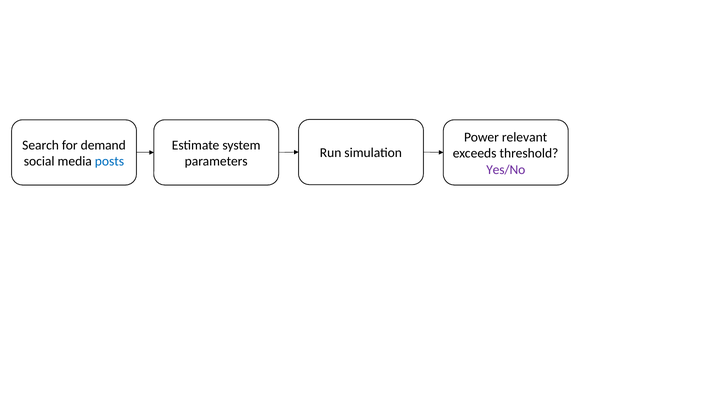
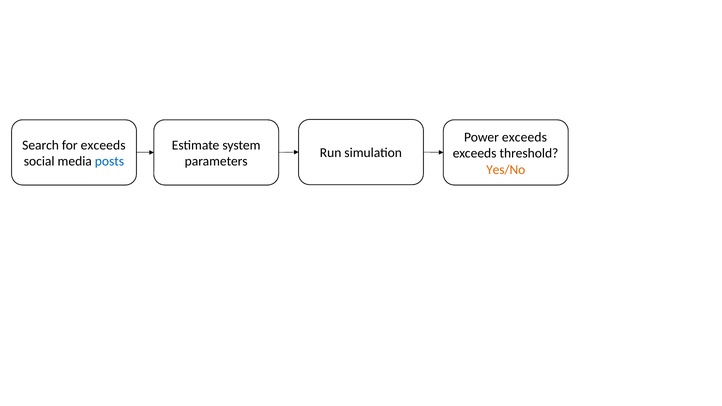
Power relevant: relevant -> exceeds (524, 137)
for demand: demand -> exceeds (103, 145)
Yes/No colour: purple -> orange (506, 170)
